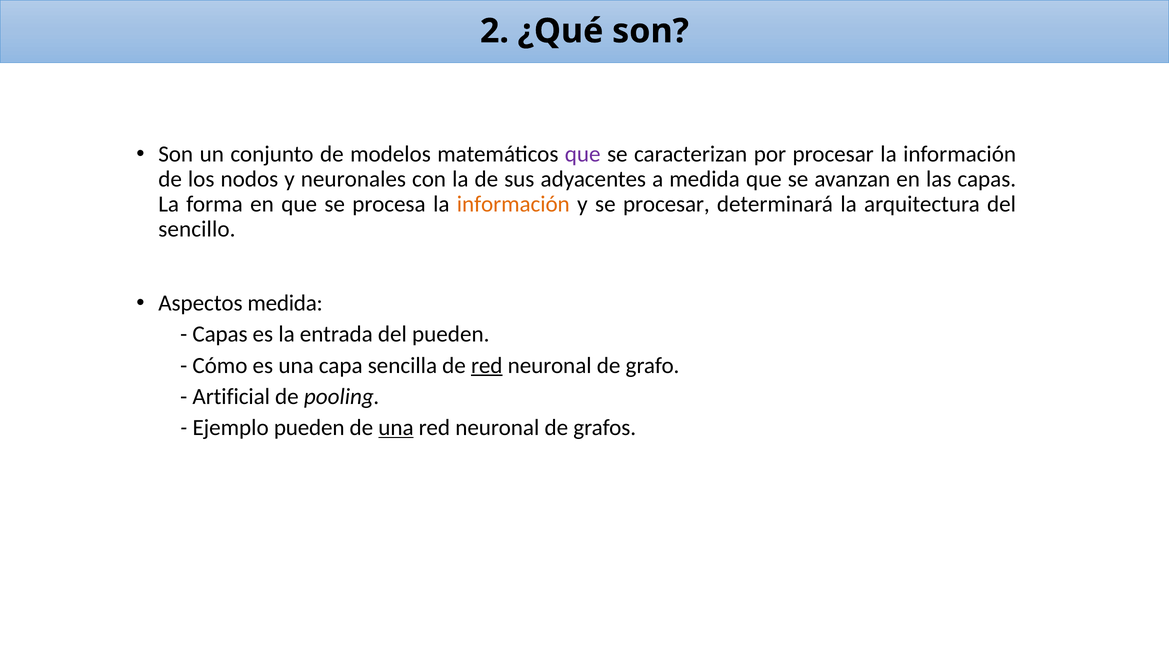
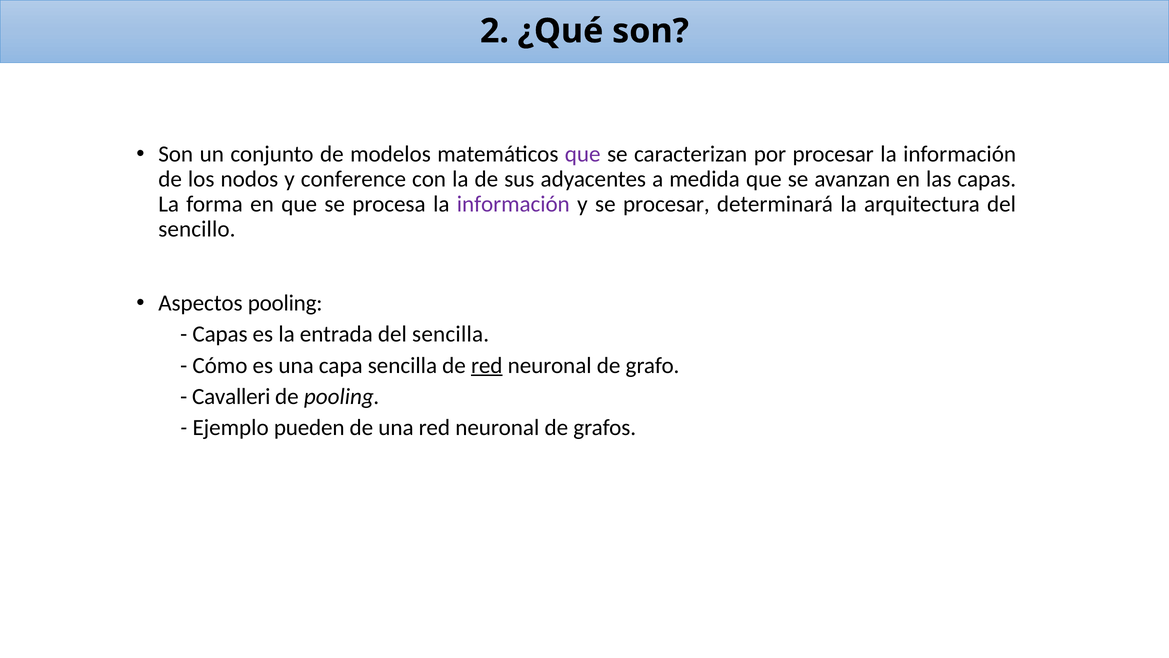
neuronales: neuronales -> conference (353, 179)
información colour: orange -> purple (513, 204)
Aspectos medida: medida -> pooling (285, 303)
del pueden: pueden -> sencilla (451, 334)
Artificial: Artificial -> Cavalleri (231, 396)
una underline: present -> none (396, 427)
